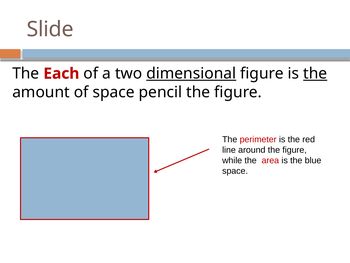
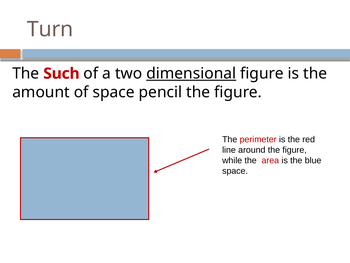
Slide: Slide -> Turn (50, 29)
Each: Each -> Such (61, 73)
the underline: present -> none (315, 73)
